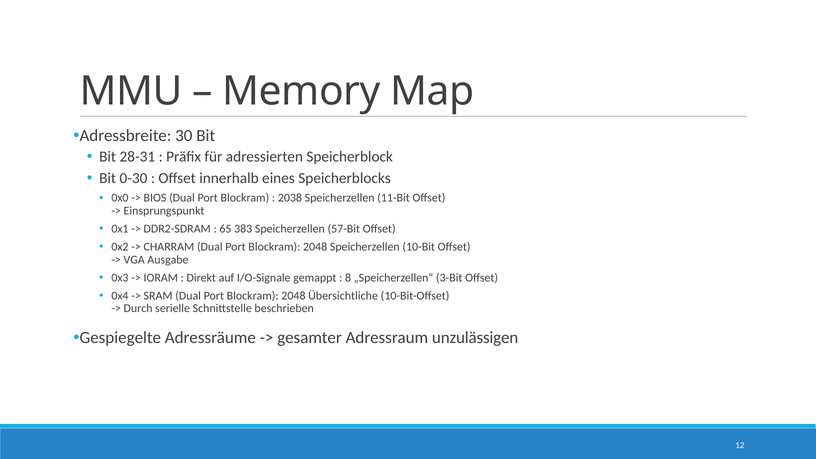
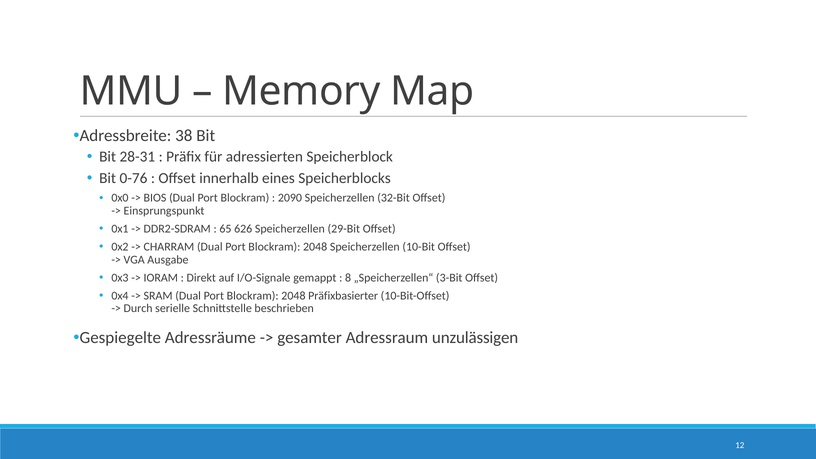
30: 30 -> 38 (184, 136)
0-30: 0-30 -> 0-76 (133, 178)
2038: 2038 -> 2090 (290, 198)
11-Bit: 11-Bit -> 32-Bit (394, 198)
383: 383 -> 626 (243, 229)
57-Bit: 57-Bit -> 29-Bit (344, 229)
Übersichtliche: Übersichtliche -> Präfixbasierter (343, 296)
